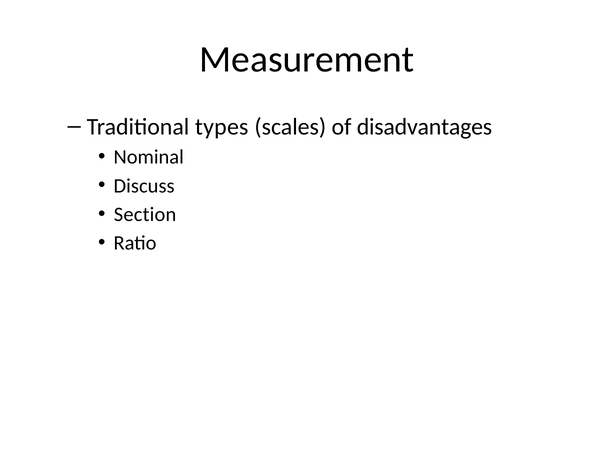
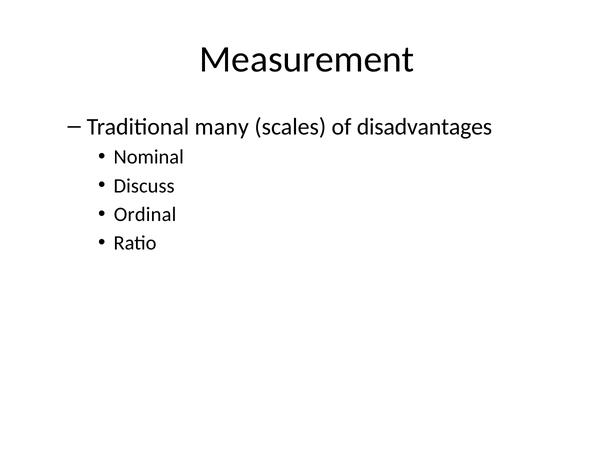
types: types -> many (222, 127)
Section: Section -> Ordinal (145, 214)
